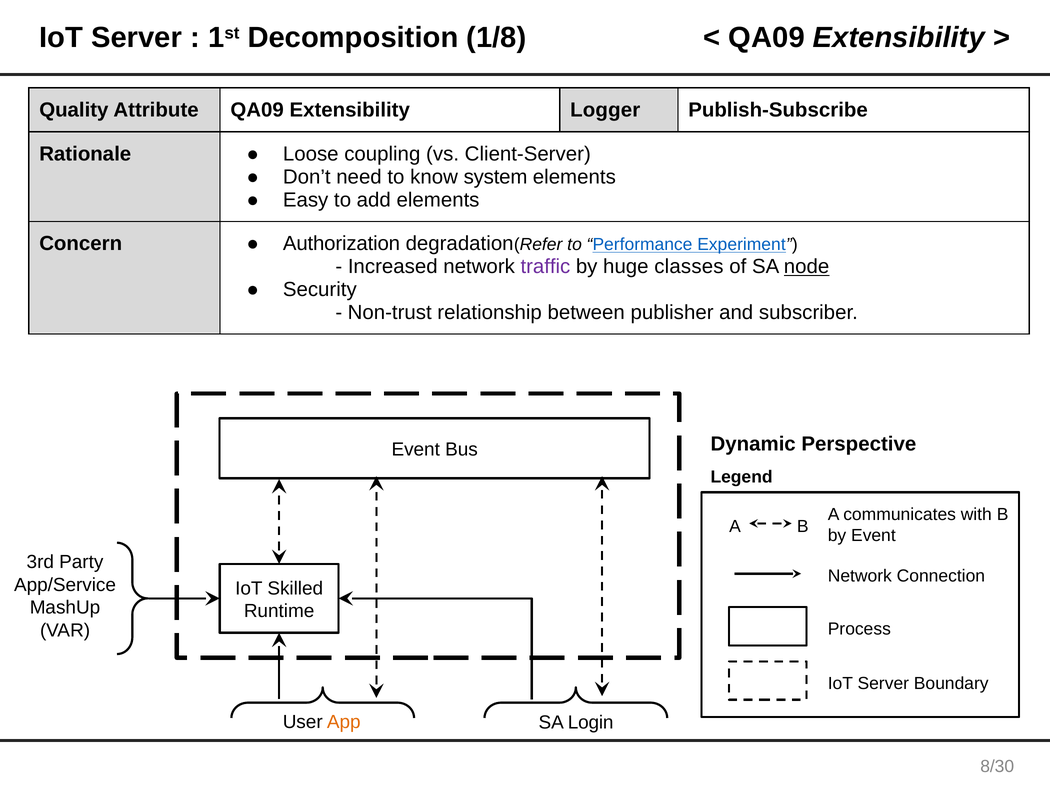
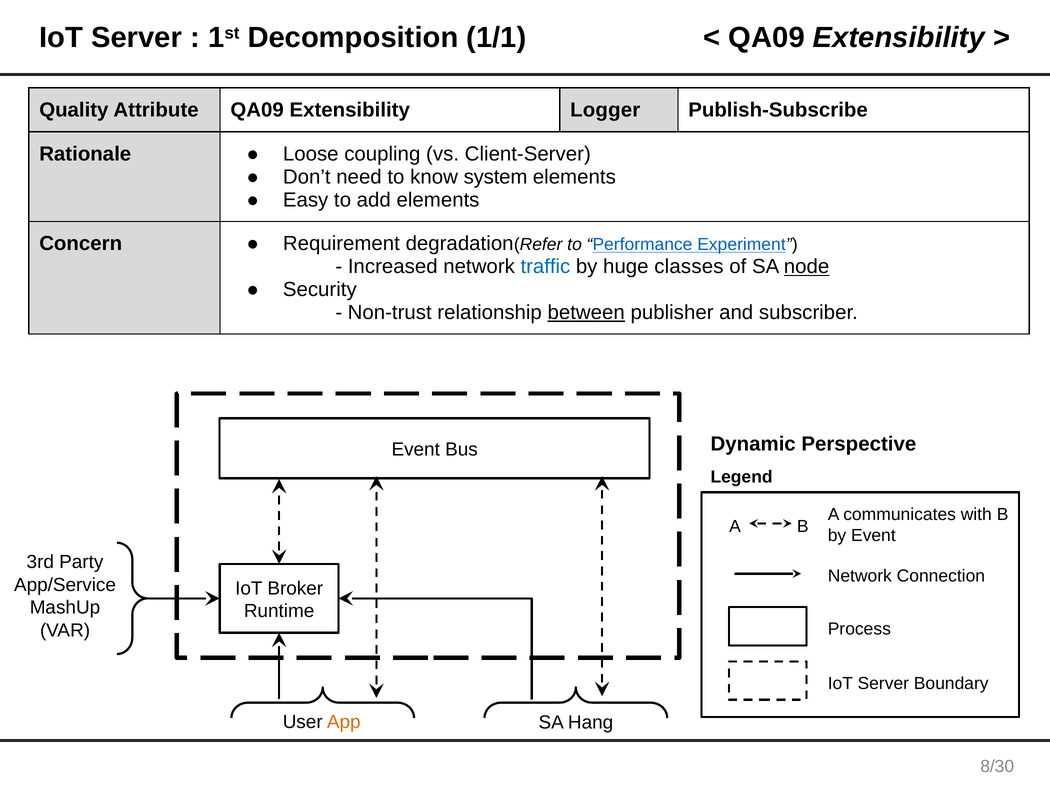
1/8: 1/8 -> 1/1 (496, 38)
Authorization: Authorization -> Requirement (341, 244)
traffic colour: purple -> blue (545, 267)
between underline: none -> present (586, 313)
Skilled: Skilled -> Broker (295, 589)
Login: Login -> Hang (591, 723)
